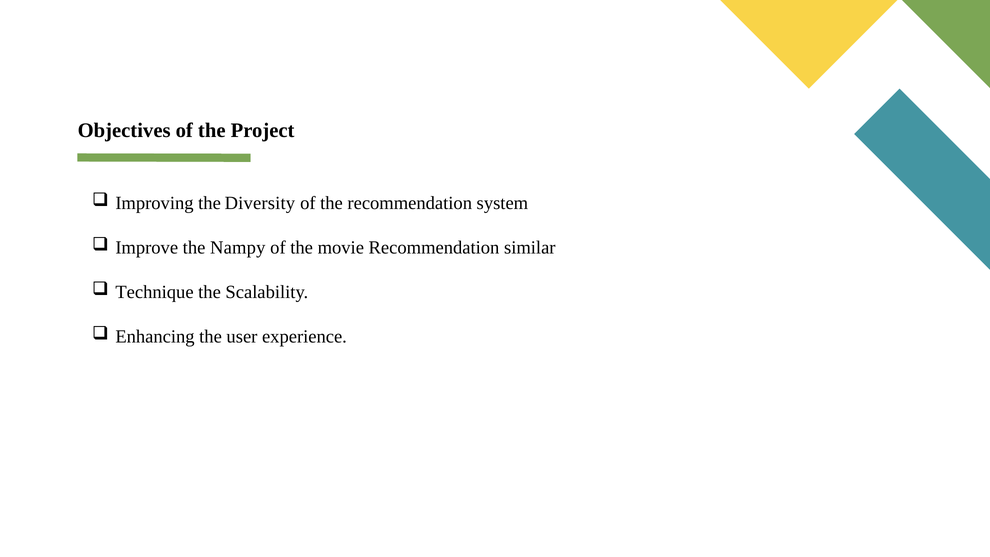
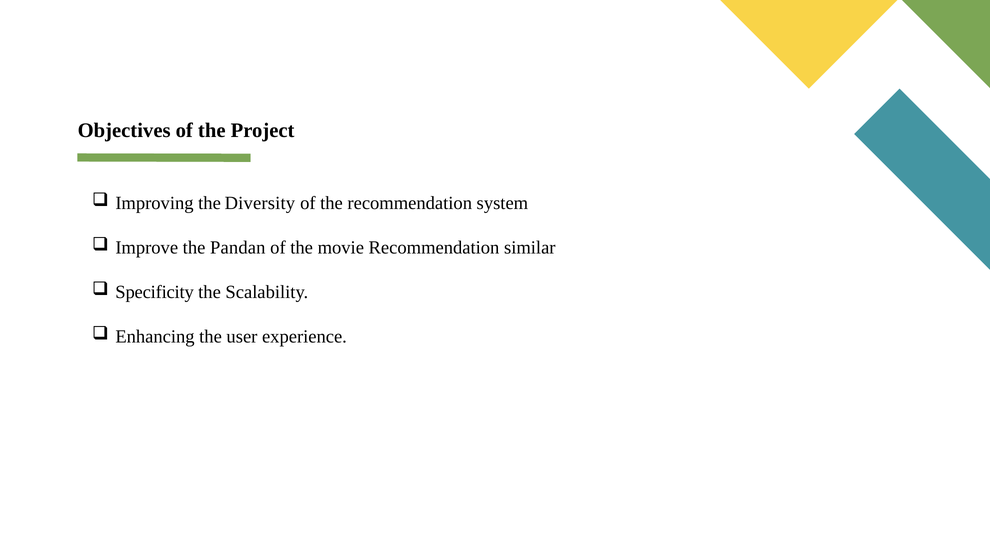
Nampy: Nampy -> Pandan (238, 248)
Technique: Technique -> Specificity (155, 292)
